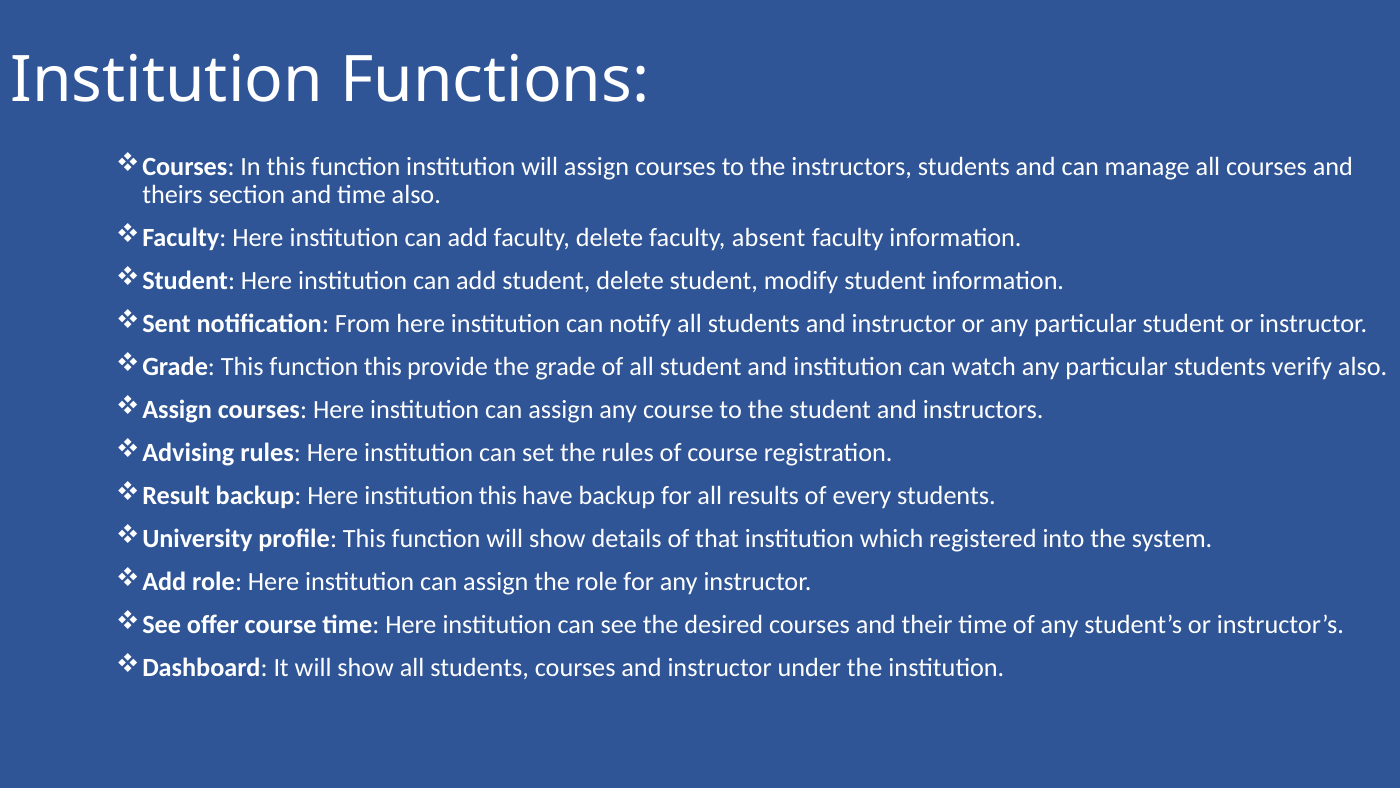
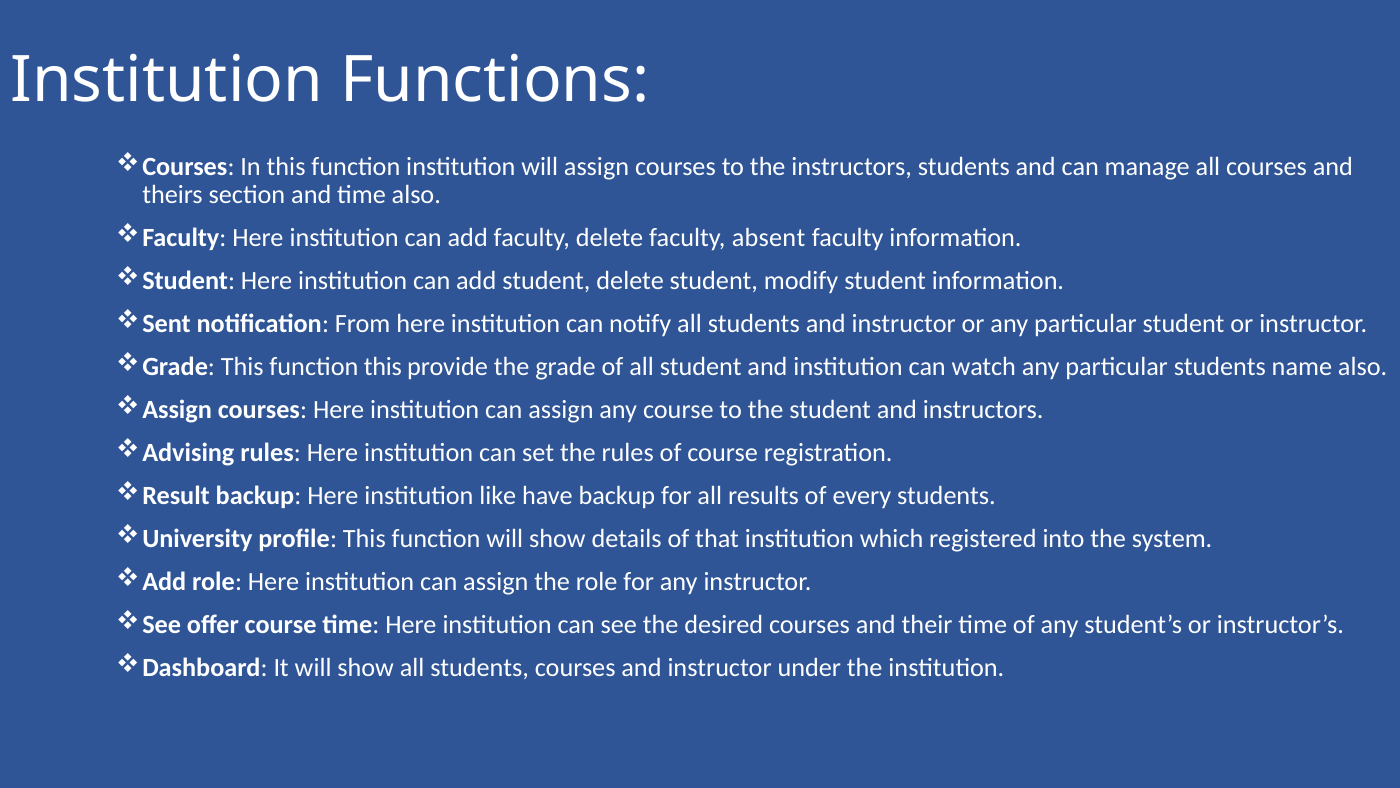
verify: verify -> name (1302, 367)
institution this: this -> like (498, 496)
